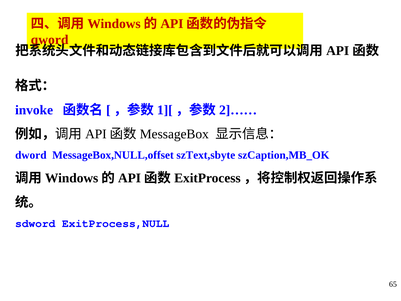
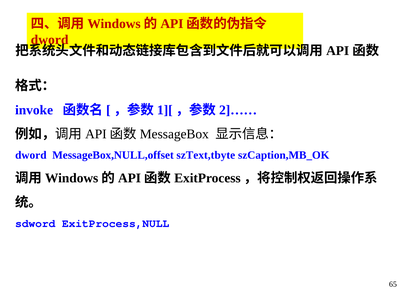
qword: qword -> dword (50, 40)
szText,sbyte: szText,sbyte -> szText,tbyte (206, 155)
